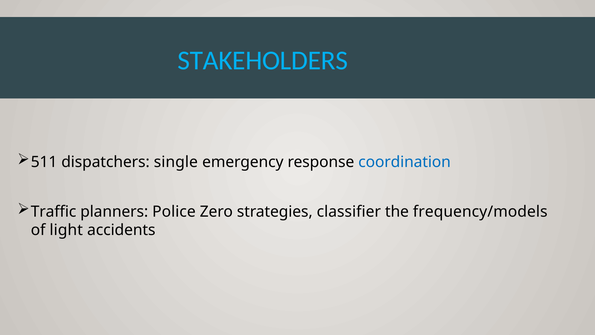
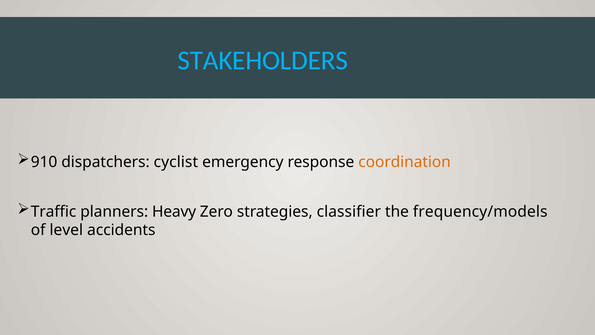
511: 511 -> 910 (44, 162)
single: single -> cyclist (176, 162)
coordination colour: blue -> orange (405, 162)
Police: Police -> Heavy (174, 211)
light: light -> level (66, 230)
